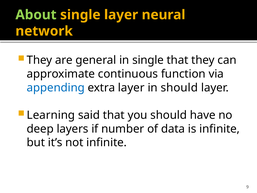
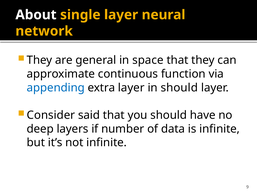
About colour: light green -> white (36, 15)
in single: single -> space (148, 60)
Learning: Learning -> Consider (51, 115)
